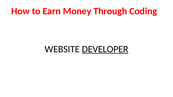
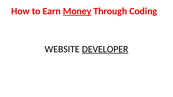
Money underline: none -> present (77, 11)
